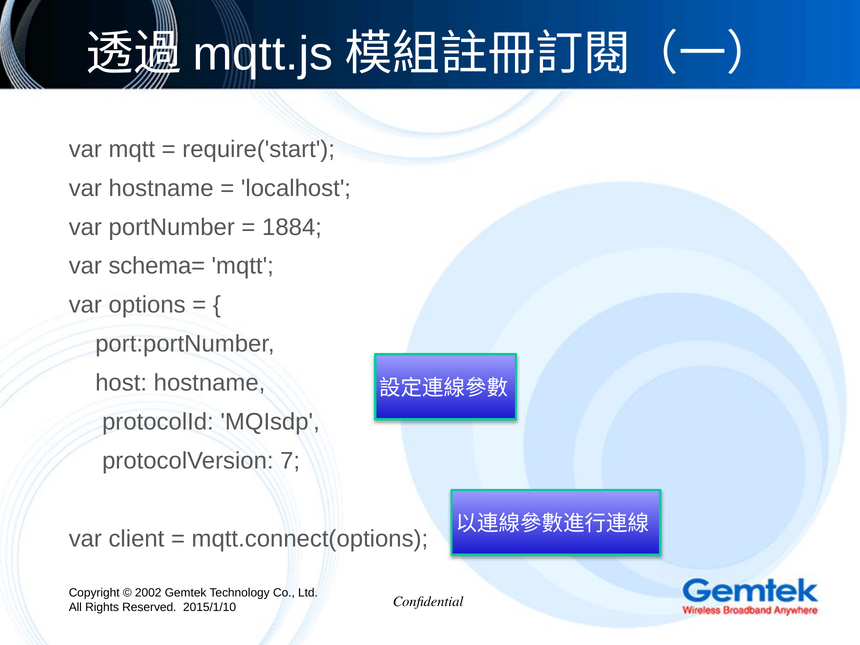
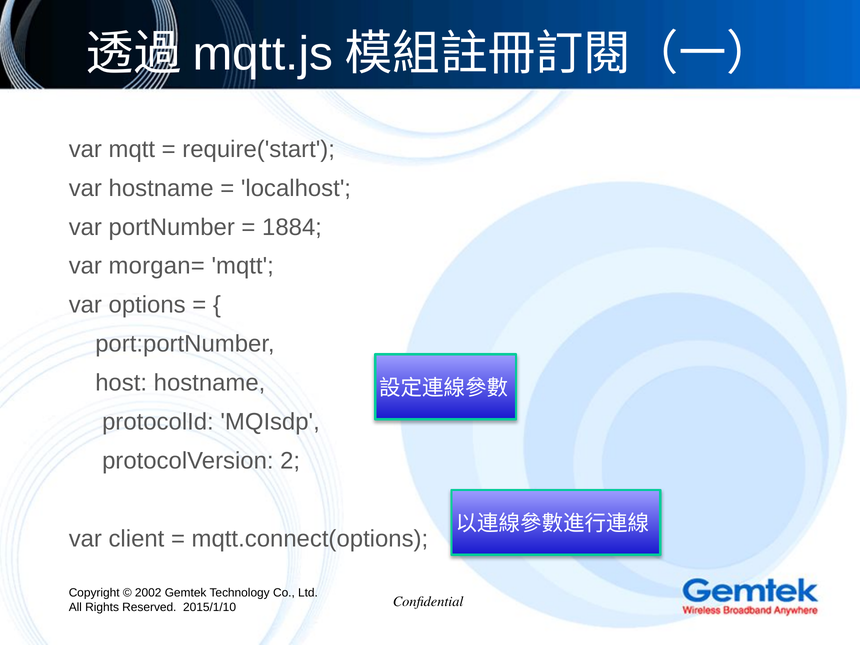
schema=: schema= -> morgan= (157, 266)
7: 7 -> 2 (290, 461)
